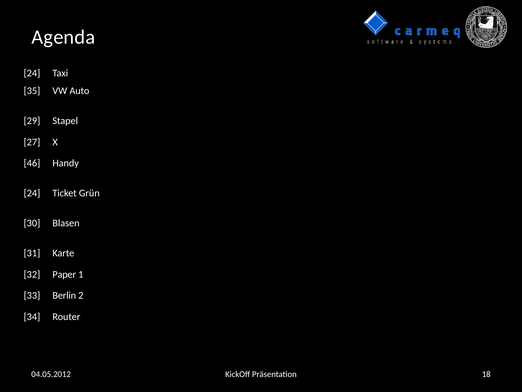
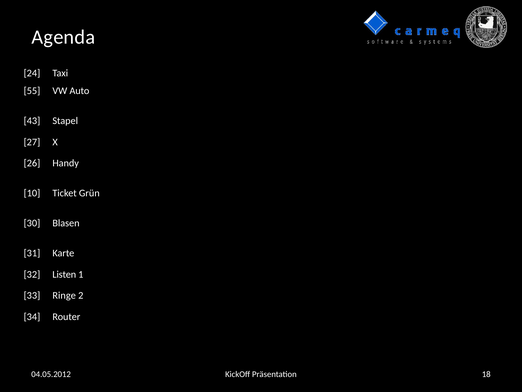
35: 35 -> 55 (32, 91)
29: 29 -> 43 (32, 121)
46: 46 -> 26 (32, 163)
24: 24 -> 10 (32, 193)
Paper: Paper -> Listen (64, 274)
Berlin: Berlin -> Ringe (64, 295)
